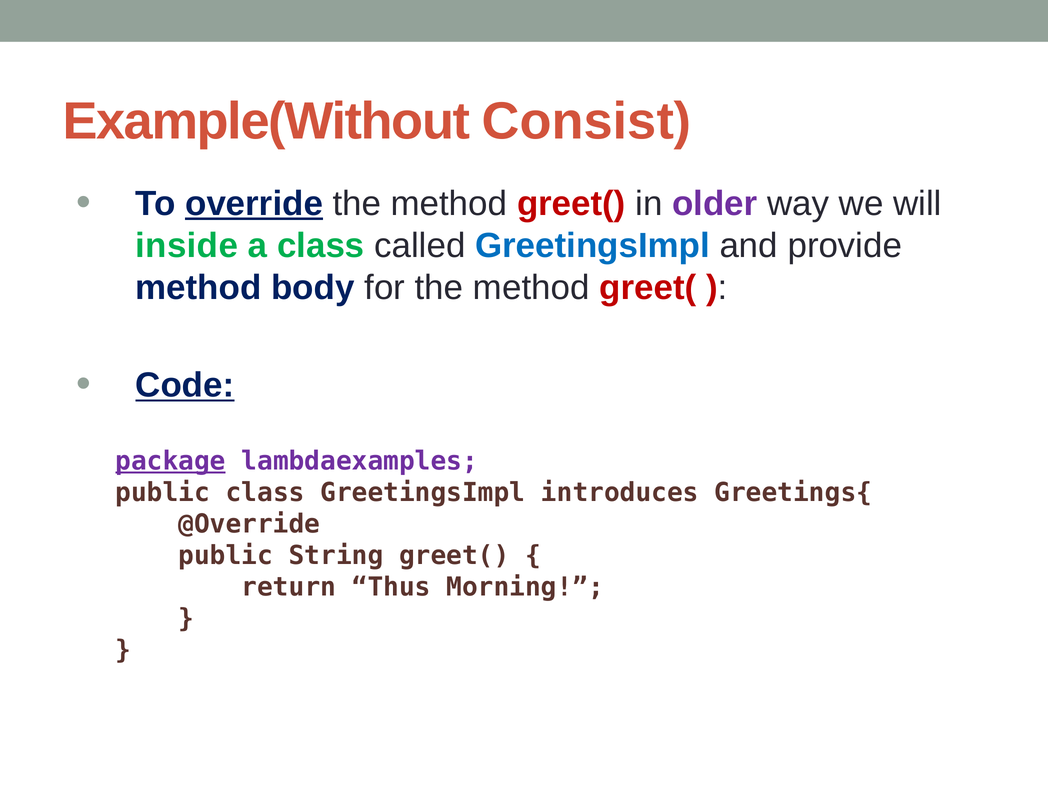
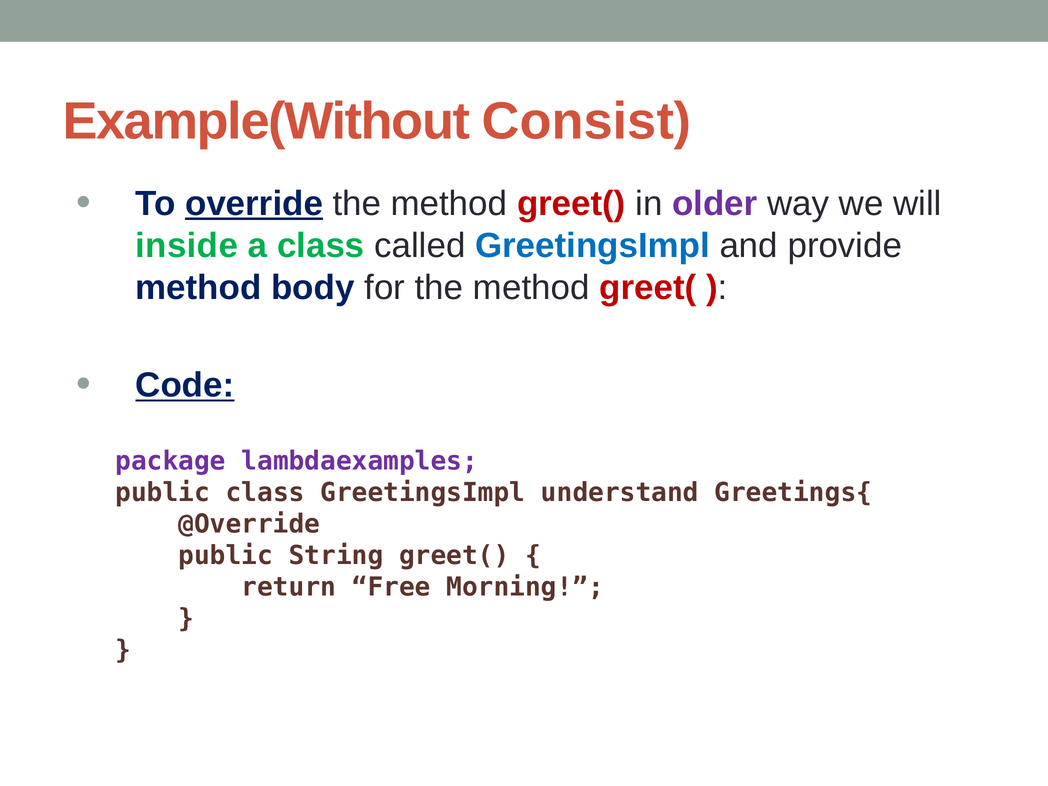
package underline: present -> none (171, 461)
introduces: introduces -> understand (620, 493)
Thus: Thus -> Free (391, 587)
